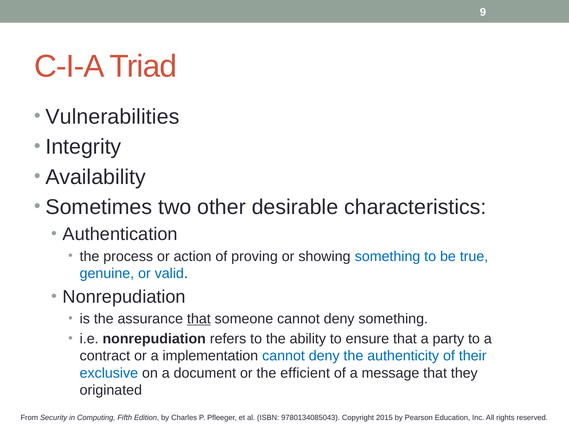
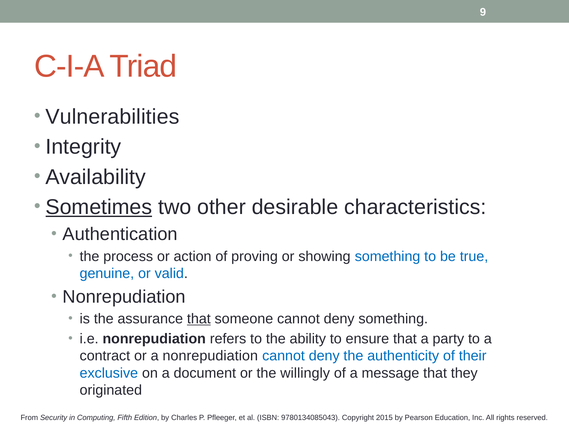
Sometimes underline: none -> present (99, 207)
a implementation: implementation -> nonrepudiation (210, 356)
efficient: efficient -> willingly (305, 373)
